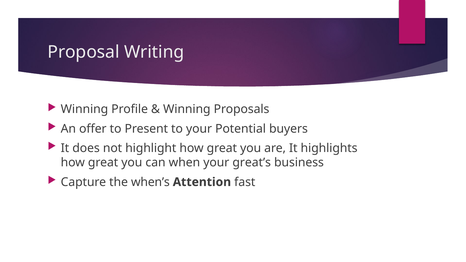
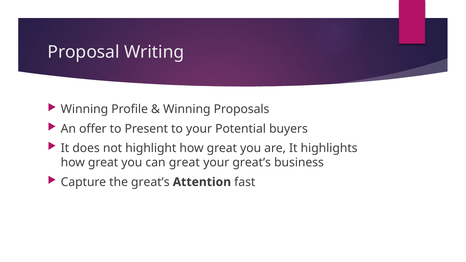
can when: when -> great (184, 163)
the when’s: when’s -> great’s (150, 182)
